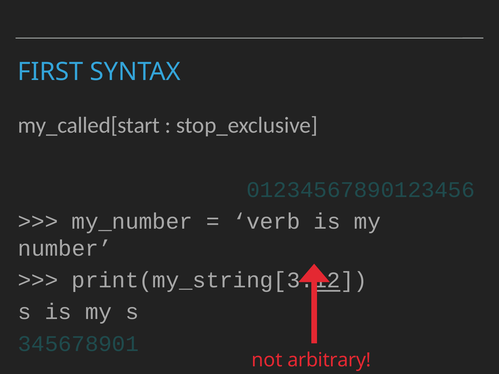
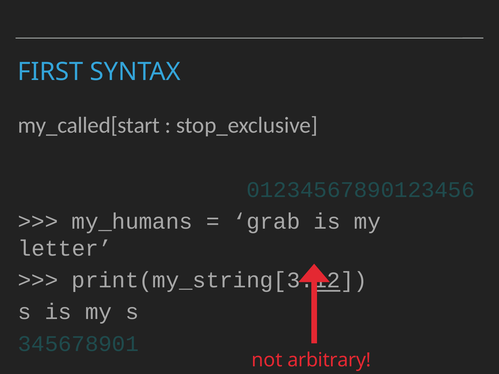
my_number: my_number -> my_humans (132, 222)
verb: verb -> grab (267, 222)
number: number -> letter (65, 249)
